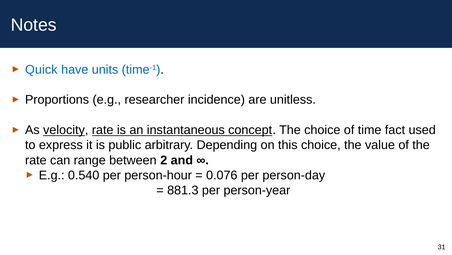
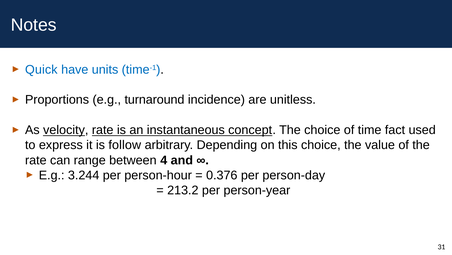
researcher: researcher -> turnaround (154, 100)
public: public -> follow (125, 145)
2: 2 -> 4 (164, 160)
0.540: 0.540 -> 3.244 (84, 175)
0.076: 0.076 -> 0.376 (222, 175)
881.3: 881.3 -> 213.2 (183, 190)
